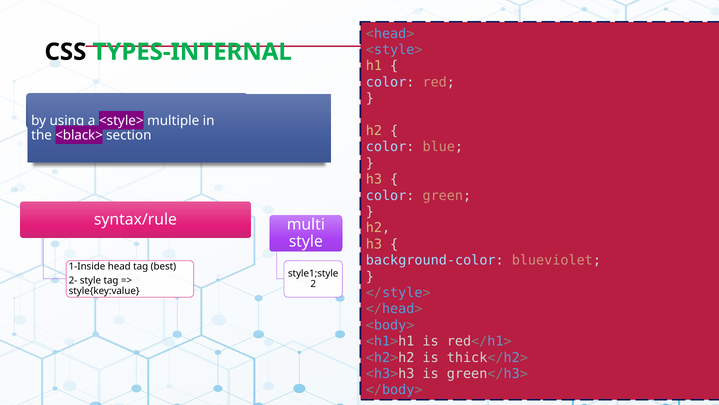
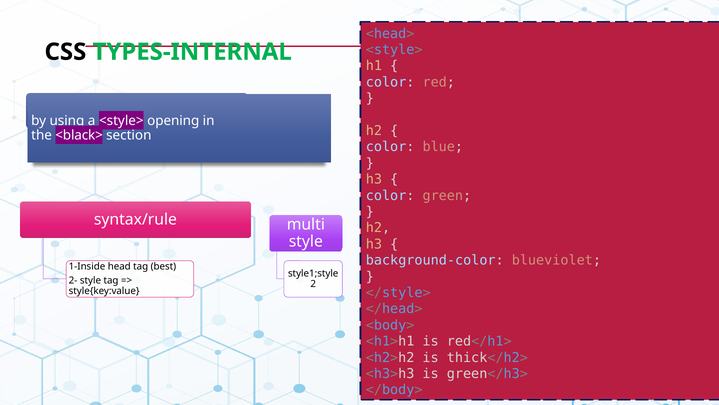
multiple: multiple -> opening (173, 121)
